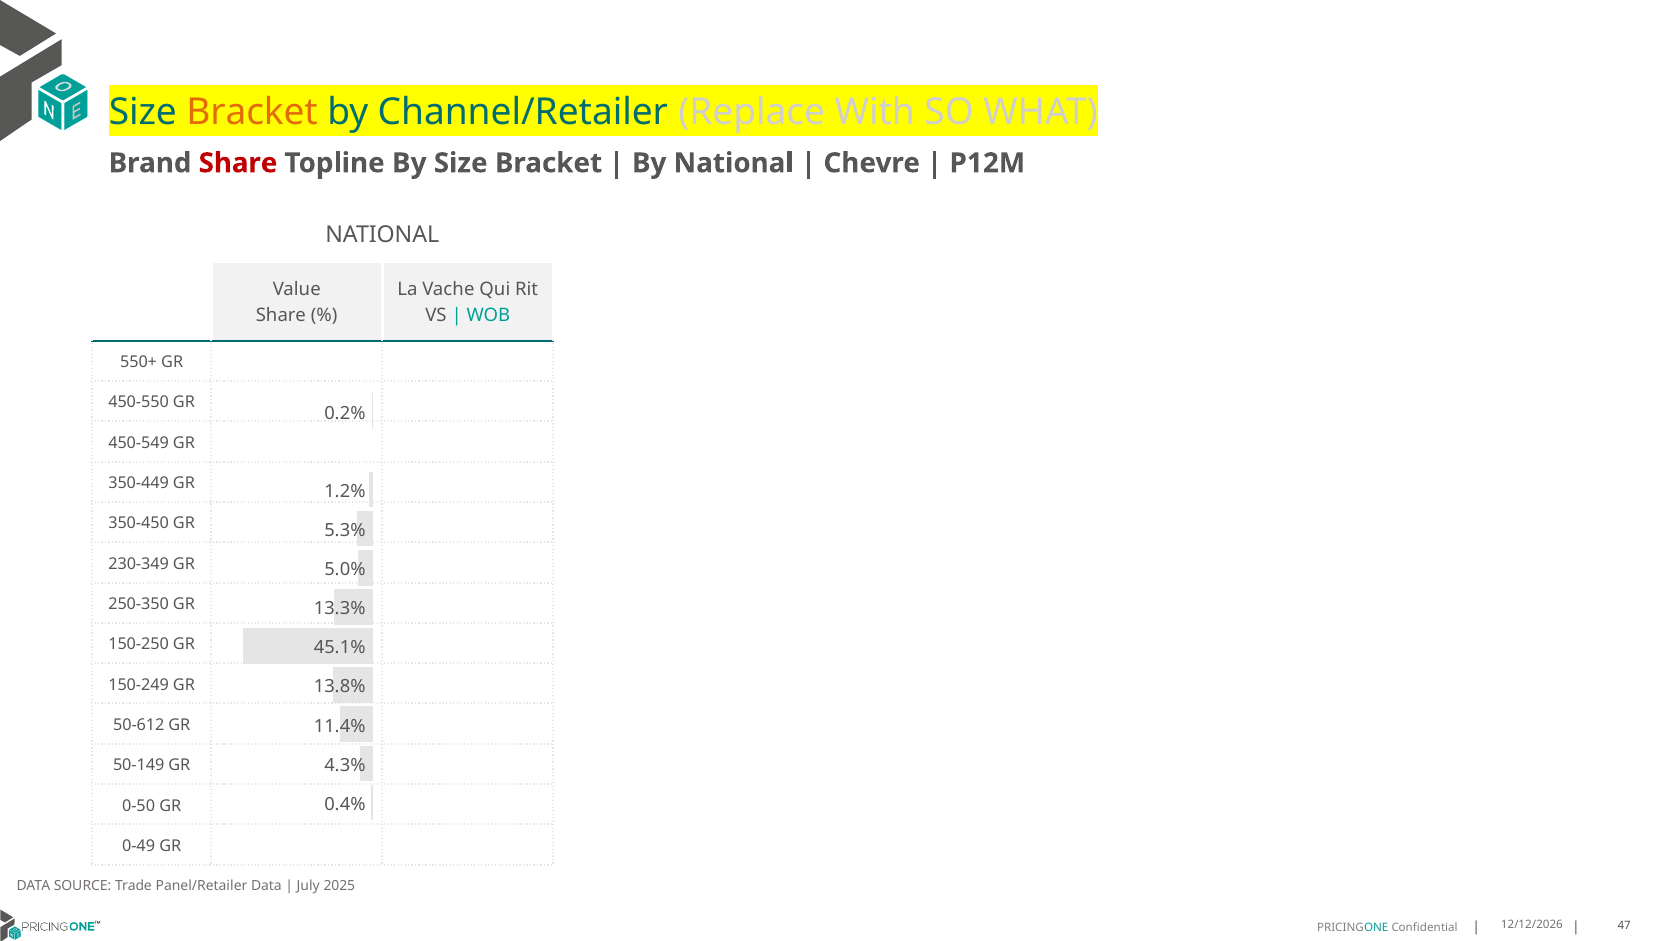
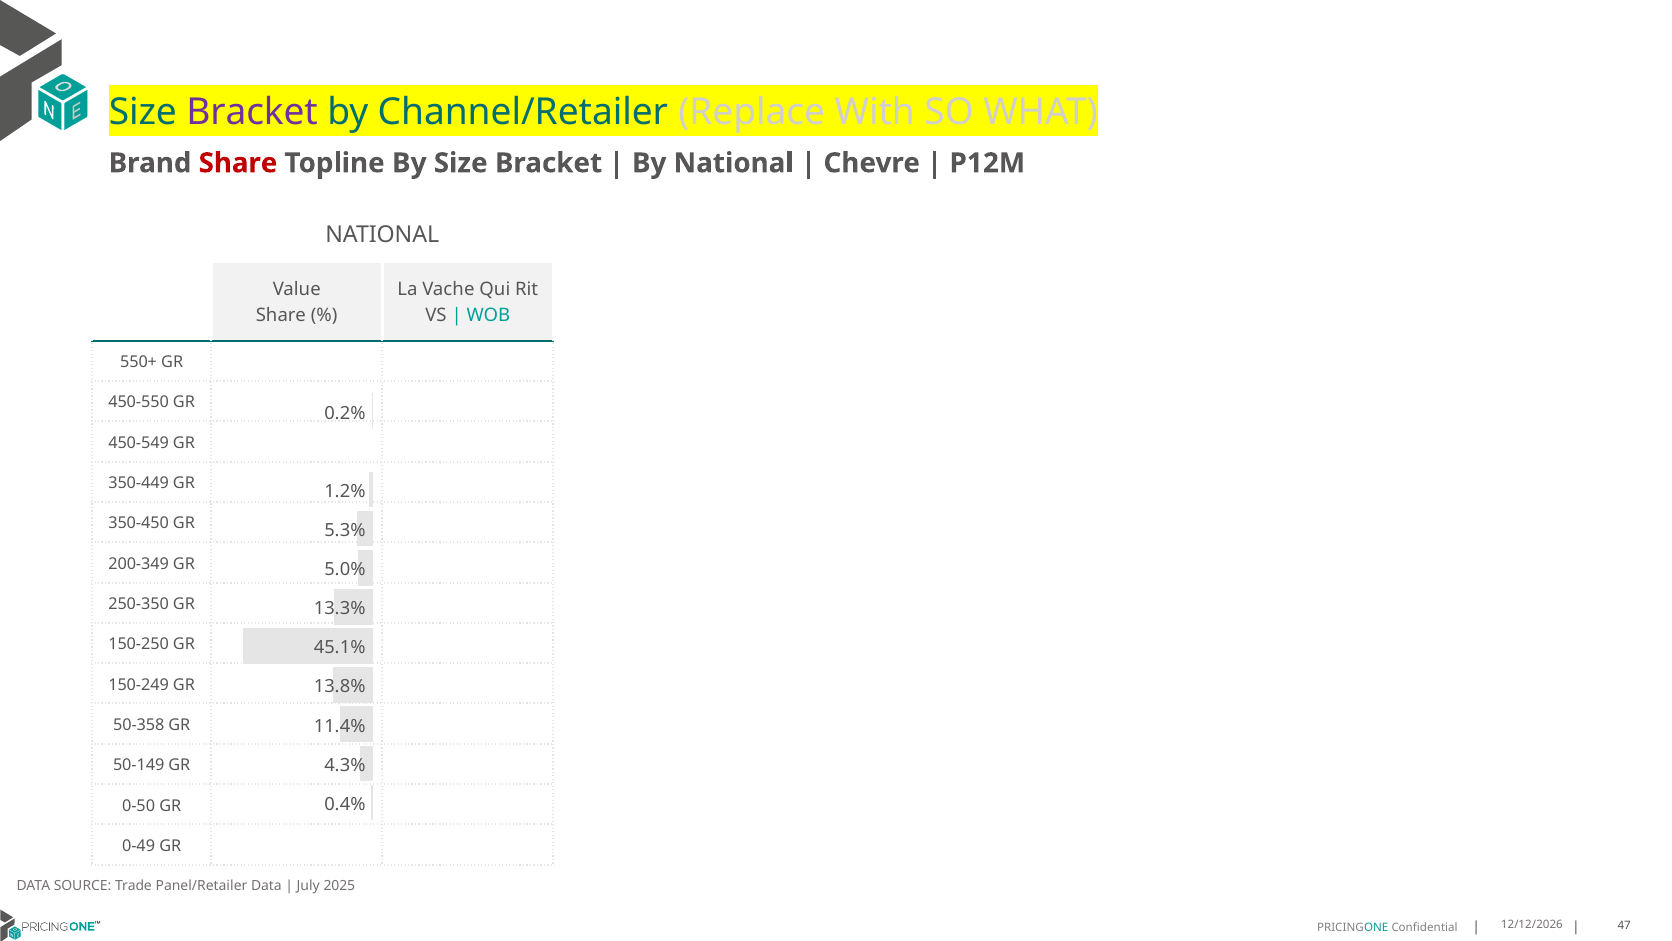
Bracket colour: orange -> purple (252, 112)
230-349: 230-349 -> 200-349 (139, 564)
50-612: 50-612 -> 50-358 (139, 725)
